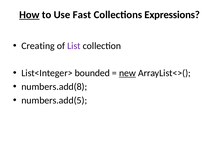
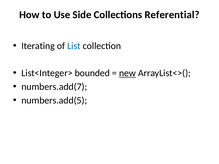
How underline: present -> none (29, 15)
Fast: Fast -> Side (82, 15)
Expressions: Expressions -> Referential (172, 15)
Creating: Creating -> Iterating (38, 46)
List colour: purple -> blue (74, 46)
numbers.add(8: numbers.add(8 -> numbers.add(7 (54, 87)
